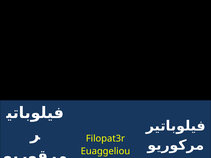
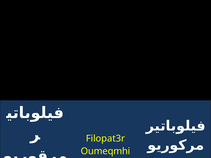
Euaggeliou: Euaggeliou -> Oumeqmhi (106, 151)
